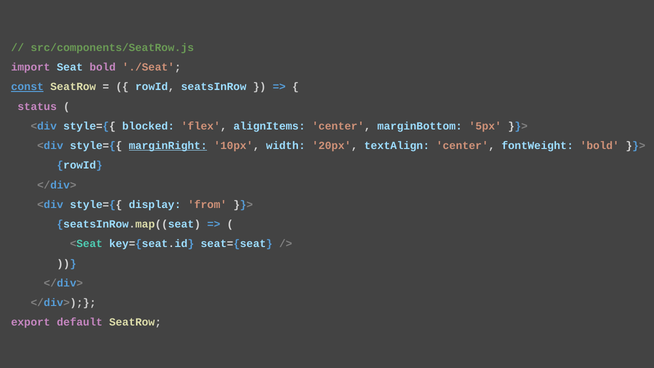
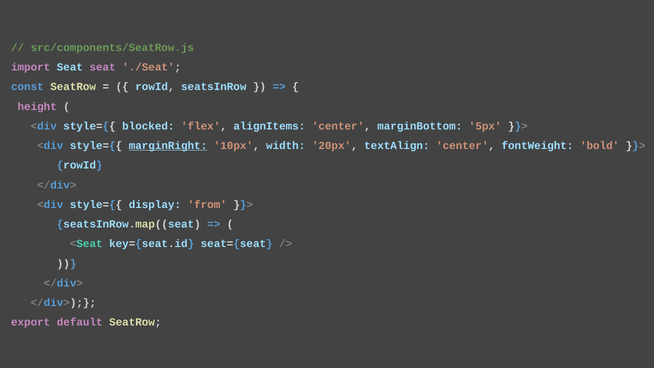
Seat bold: bold -> seat (103, 67)
const underline: present -> none (27, 87)
status: status -> height (37, 106)
